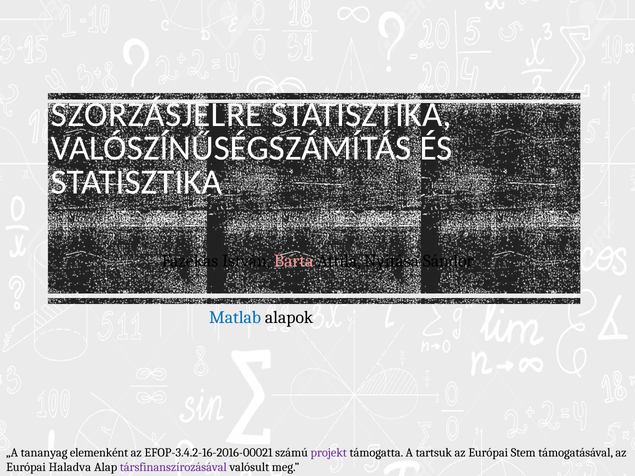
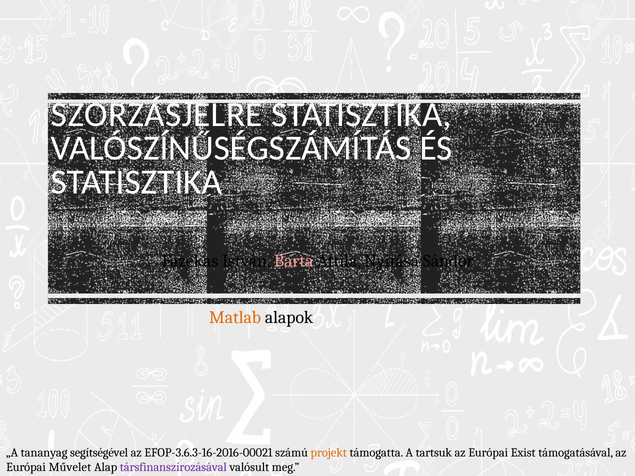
Matlab colour: blue -> orange (235, 317)
elemenként: elemenként -> segítségével (99, 453)
EFOP-3.4.2-16-2016-00021: EFOP-3.4.2-16-2016-00021 -> EFOP-3.6.3-16-2016-00021 (208, 453)
projekt colour: purple -> orange (329, 453)
Stem: Stem -> Exist (523, 453)
Haladva: Haladva -> Művelet (70, 468)
